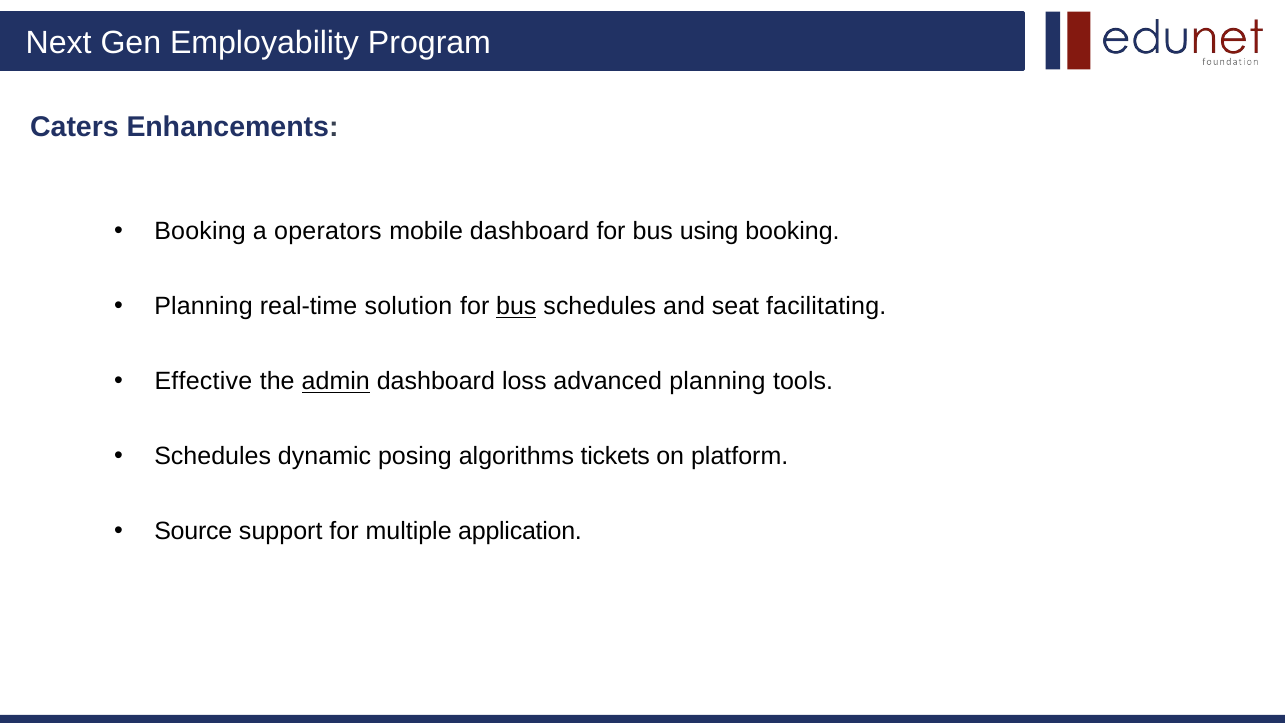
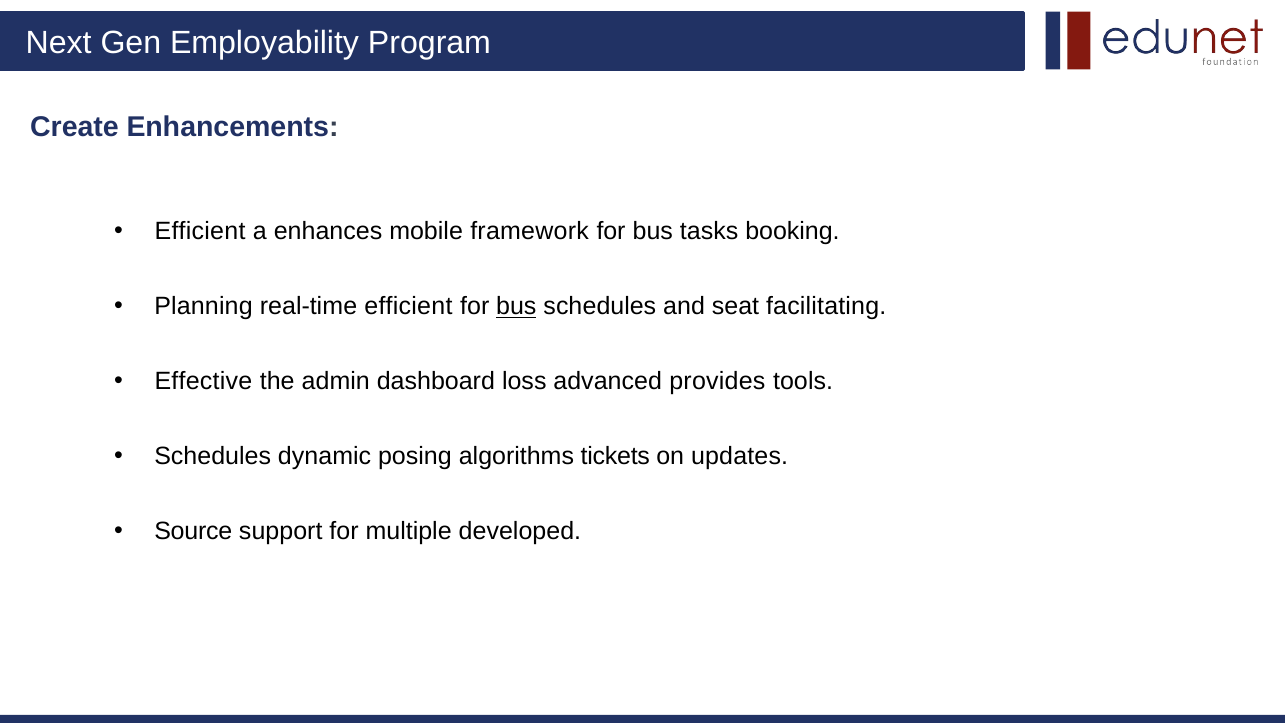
Caters: Caters -> Create (74, 127)
Booking: Booking -> Efficient (200, 232)
operators: operators -> enhances (328, 232)
mobile dashboard: dashboard -> framework (530, 232)
using: using -> tasks (709, 232)
real-time solution: solution -> efficient (408, 307)
admin underline: present -> none (336, 382)
advanced planning: planning -> provides (717, 382)
platform: platform -> updates (740, 457)
application: application -> developed (520, 532)
